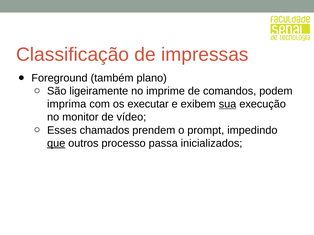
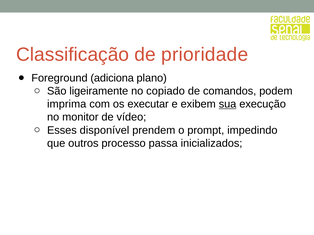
impressas: impressas -> prioridade (205, 55)
também: também -> adiciona (112, 78)
imprime: imprime -> copiado (166, 91)
chamados: chamados -> disponível (105, 130)
que underline: present -> none (56, 144)
